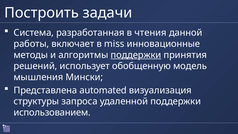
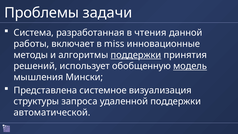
Построить: Построить -> Проблемы (42, 13)
модель underline: none -> present (190, 66)
automated: automated -> системное (103, 90)
использованием: использованием -> автоматической (52, 112)
